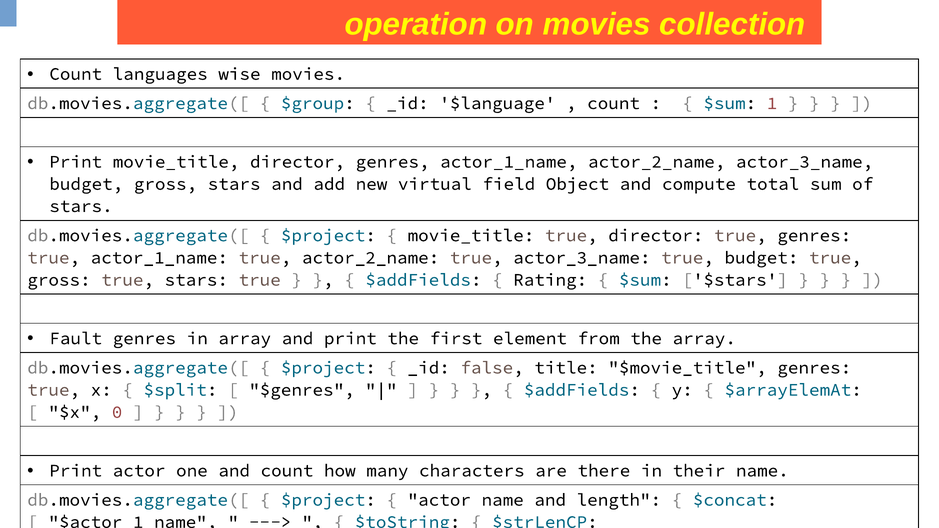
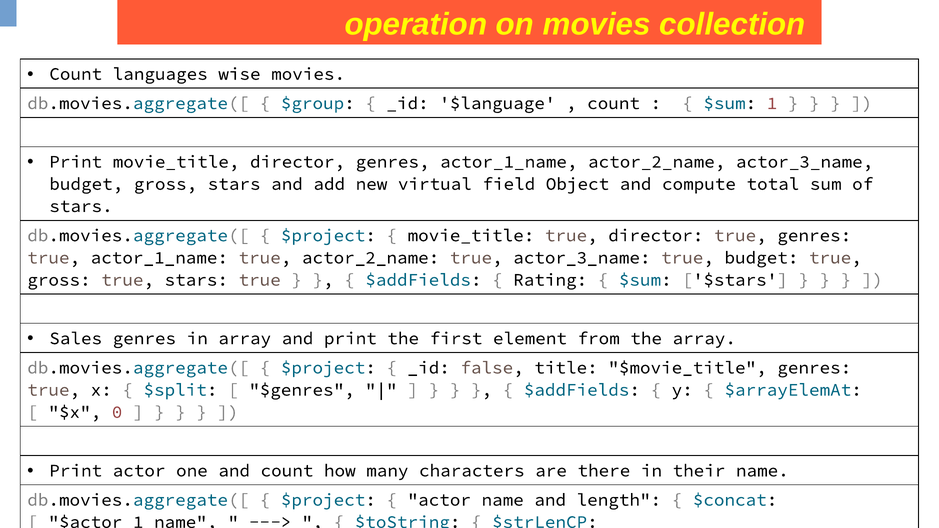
Fault: Fault -> Sales (76, 338)
